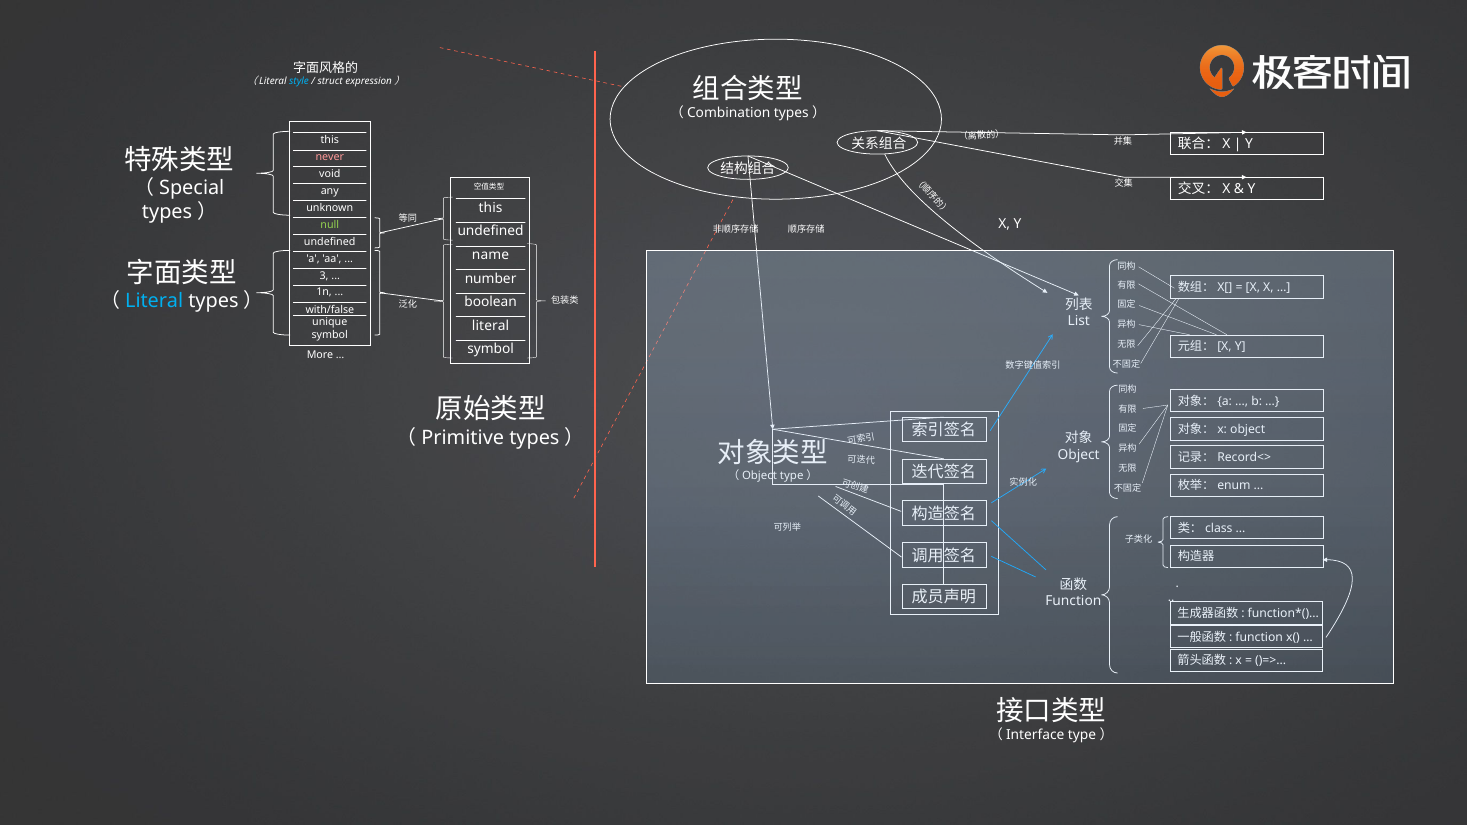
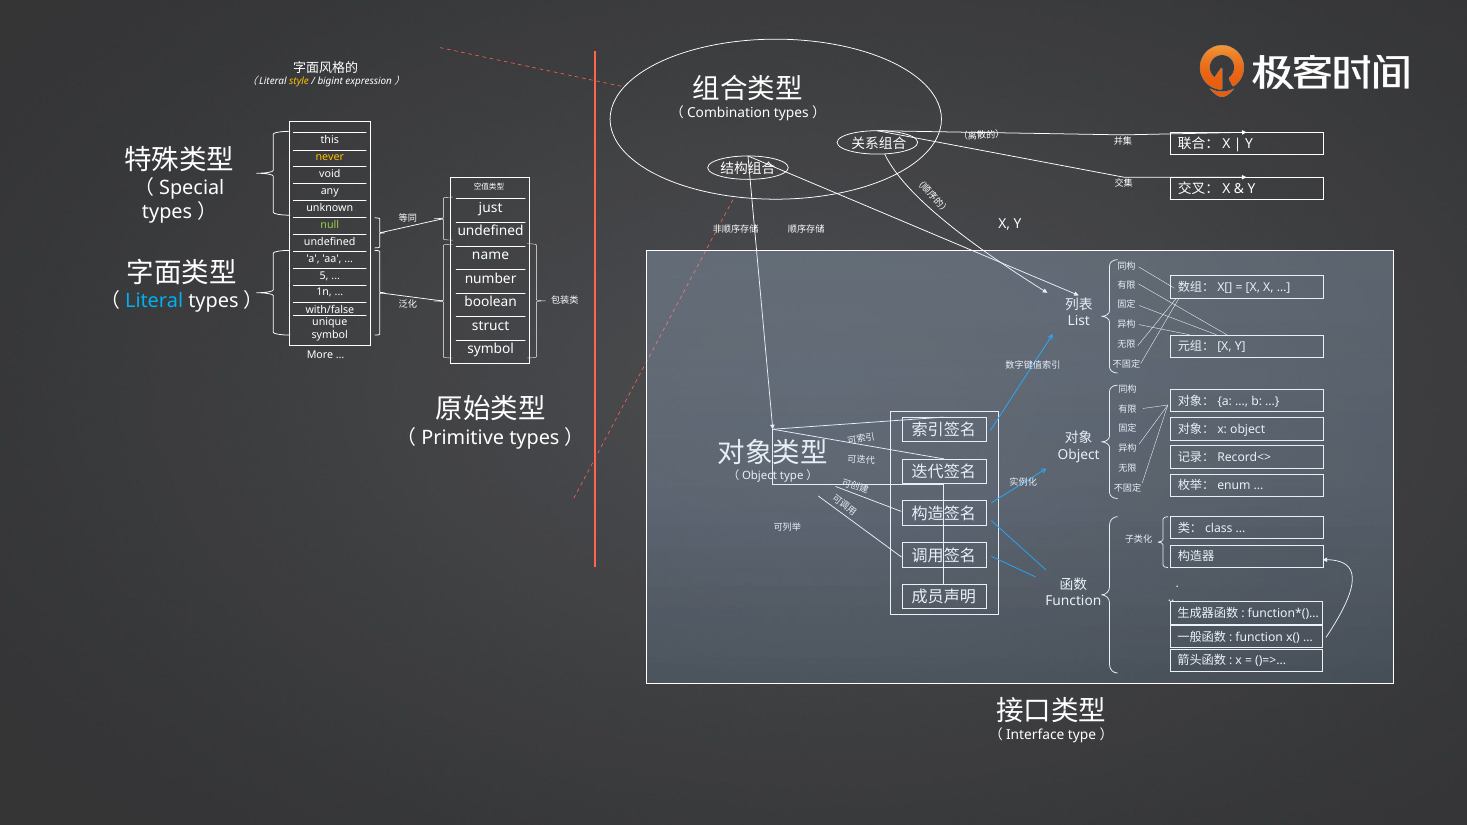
style colour: light blue -> yellow (299, 81)
struct: struct -> bigint (330, 81)
never colour: pink -> yellow (330, 157)
this: this -> just (491, 208)
3: 3 -> 5 (324, 276)
literal: literal -> struct (491, 326)
